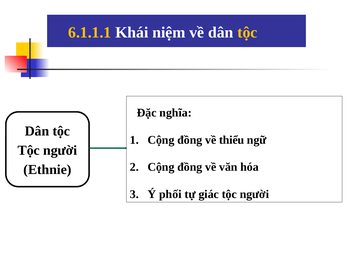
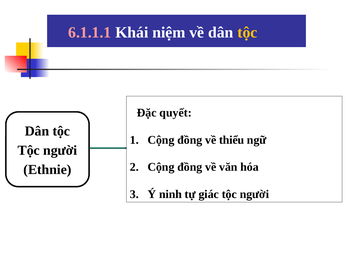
6.1.1.1 colour: yellow -> pink (90, 32)
nghĩa: nghĩa -> quyết (176, 113)
phối: phối -> ninh (170, 194)
